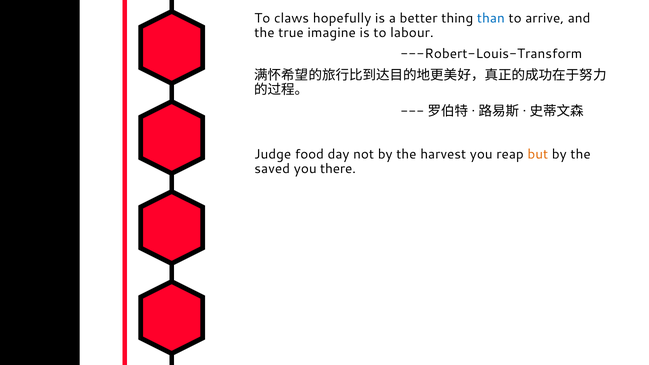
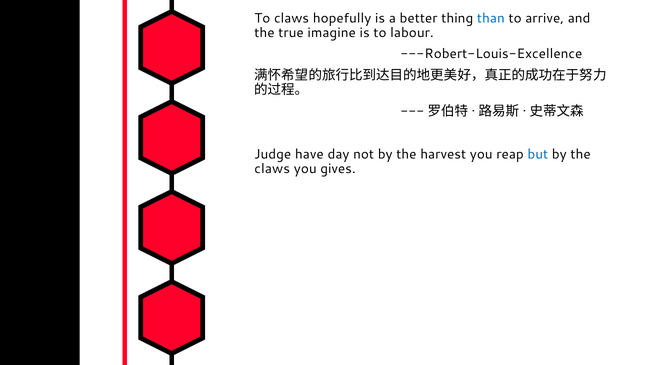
---Robert-Louis-Transform: ---Robert-Louis-Transform -> ---Robert-Louis-Excellence (491, 54)
food: food -> have (309, 154)
but colour: orange -> blue (538, 154)
saved: saved -> claws (272, 169)
there: there -> gives (338, 169)
